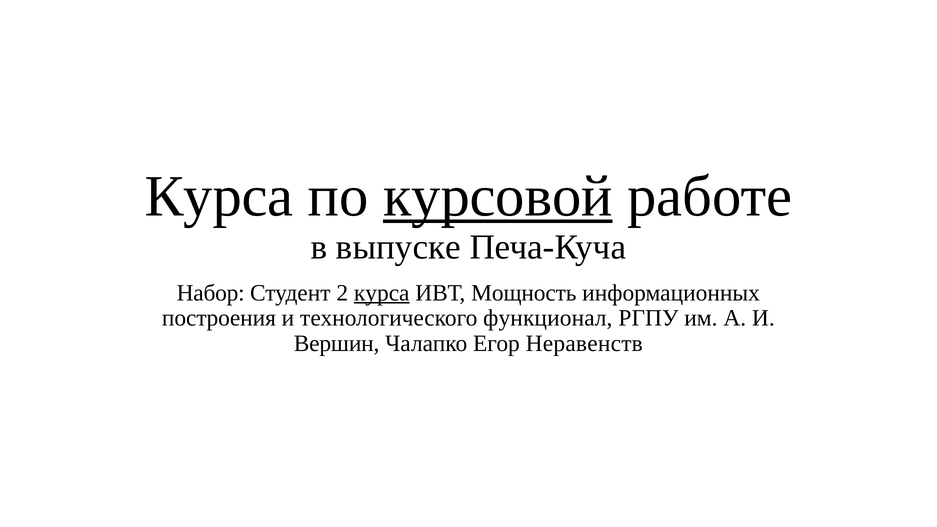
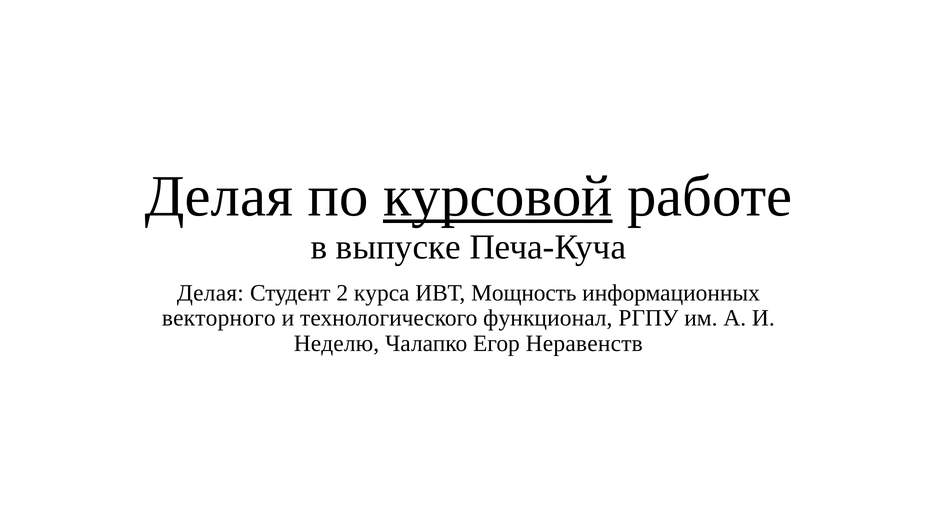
Курса: Курса -> Делая (219, 196)
Набор: Набор -> Делая (210, 293)
курса underline: present -> none (382, 293)
построения: построения -> векторного (219, 318)
Вершин: Вершин -> Неделю (336, 343)
